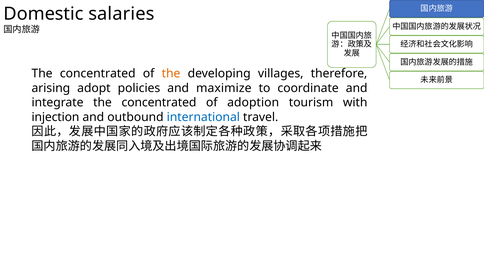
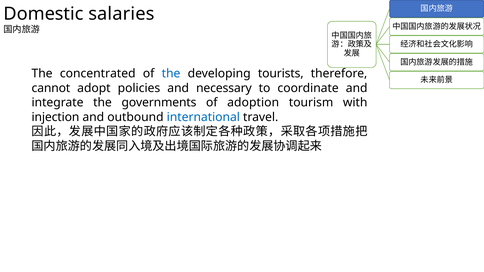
the colour: orange -> blue (171, 74)
villages: villages -> tourists (281, 74)
arising: arising -> cannot (51, 88)
maximize: maximize -> necessary (224, 88)
integrate the concentrated: concentrated -> governments (159, 103)
